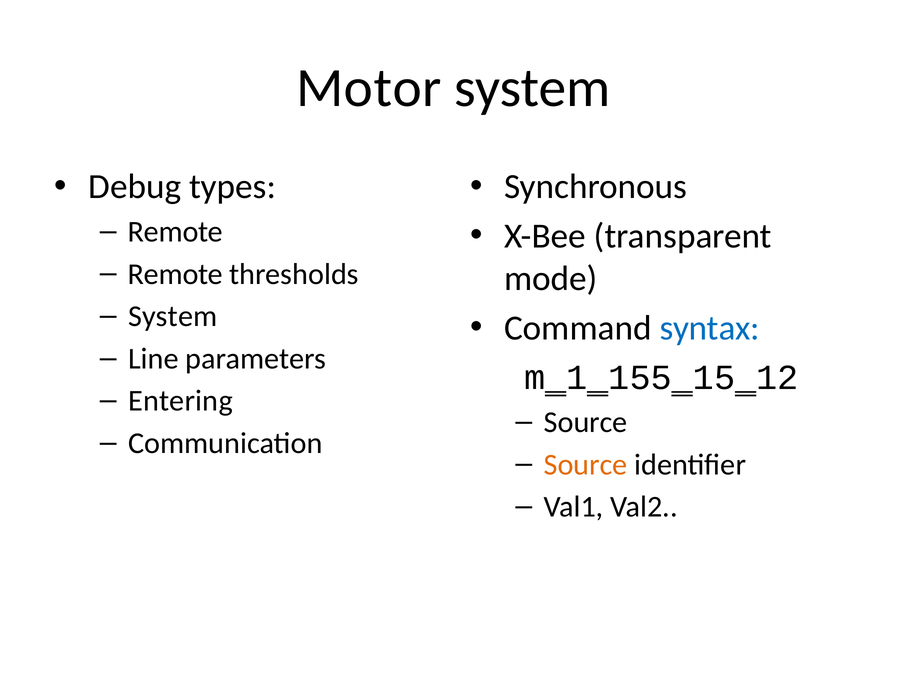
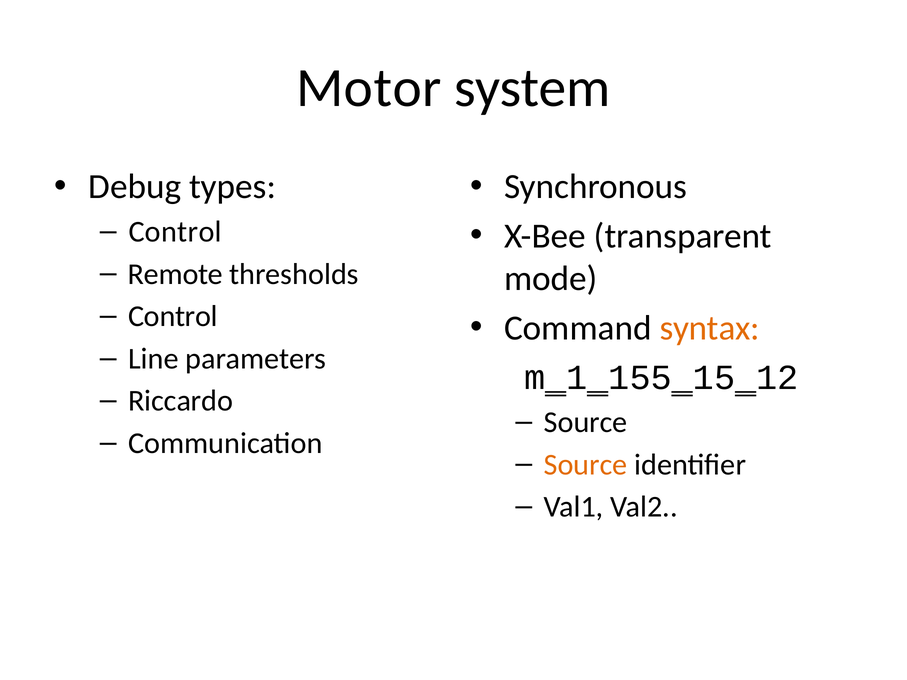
Remote: Remote -> Control (175, 232)
System: System -> Control (173, 317)
syntax colour: blue -> orange (710, 328)
Entering: Entering -> Riccardo (181, 401)
